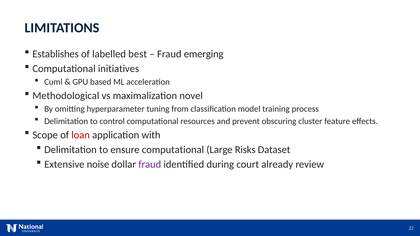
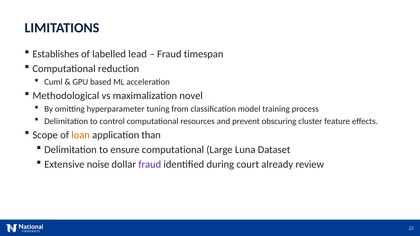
best: best -> lead (138, 54)
emerging: emerging -> timespan (204, 54)
initiatives: initiatives -> reduction (119, 69)
loan colour: red -> orange (81, 135)
with: with -> than (151, 135)
Risks: Risks -> Luna (245, 150)
